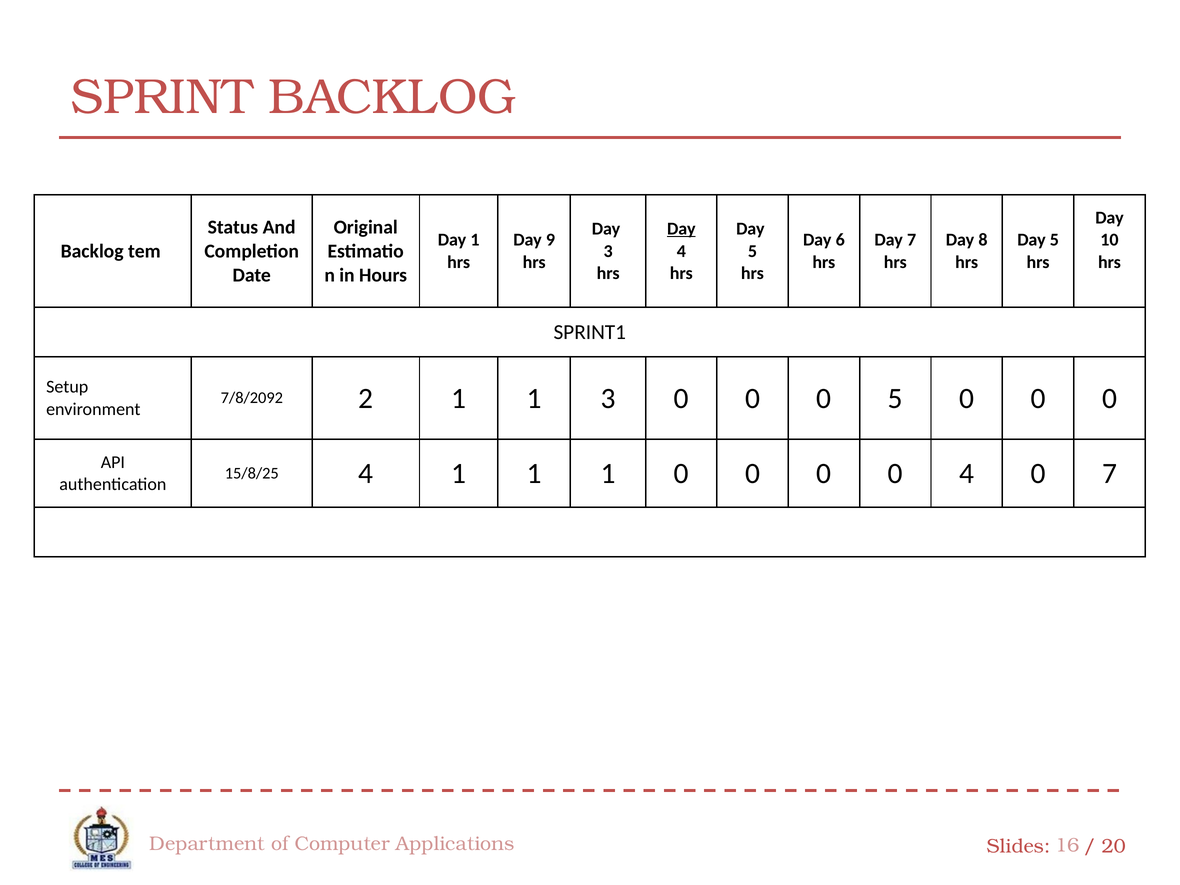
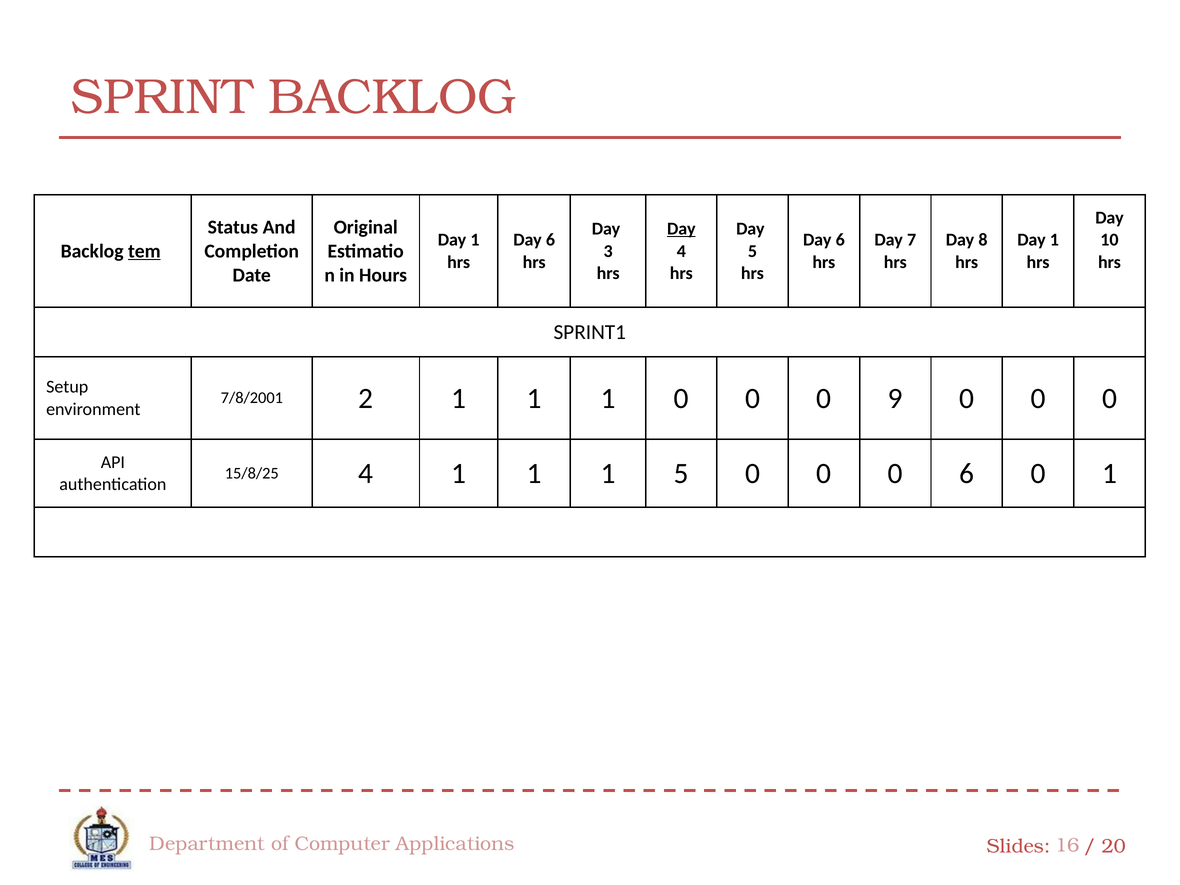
9: 9 -> 6 (551, 240)
5: 5 -> 1 (1054, 240)
tem underline: none -> present (144, 251)
7/8/2092: 7/8/2092 -> 7/8/2001 (252, 398)
2 1 1 3: 3 -> 1 (608, 398)
0 5: 5 -> 9 (895, 398)
1 0: 0 -> 5 (681, 474)
0 4: 4 -> 6 (967, 474)
0 7: 7 -> 1 (1110, 474)
